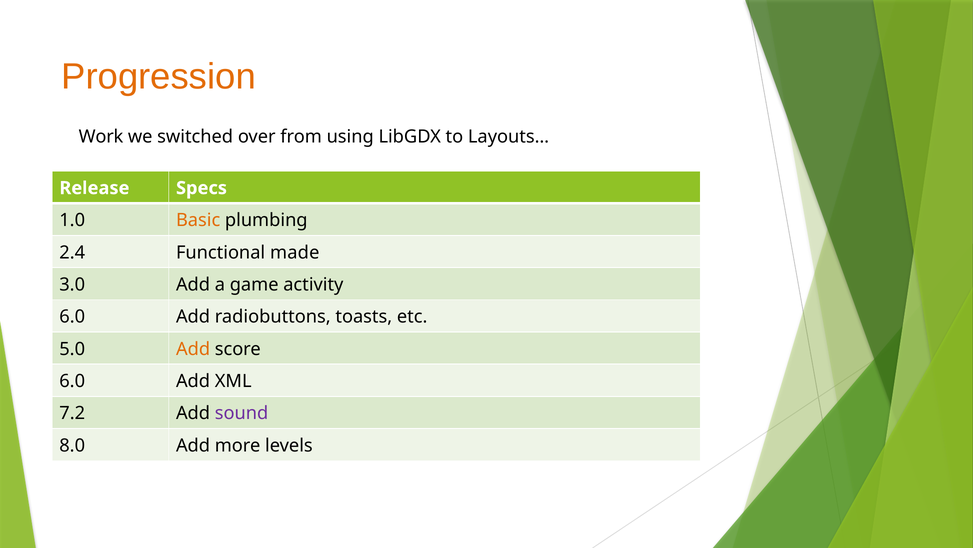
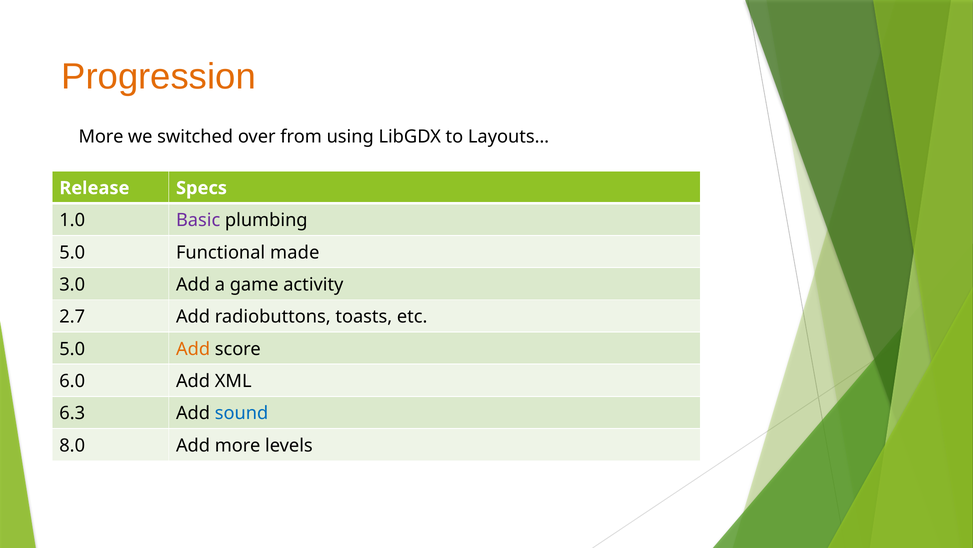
Work: Work -> More (101, 136)
Basic colour: orange -> purple (198, 220)
2.4: 2.4 -> 5.0 (72, 252)
6.0: 6.0 -> 2.7 (72, 316)
7.2: 7.2 -> 6.3 (72, 413)
sound colour: purple -> blue (242, 413)
